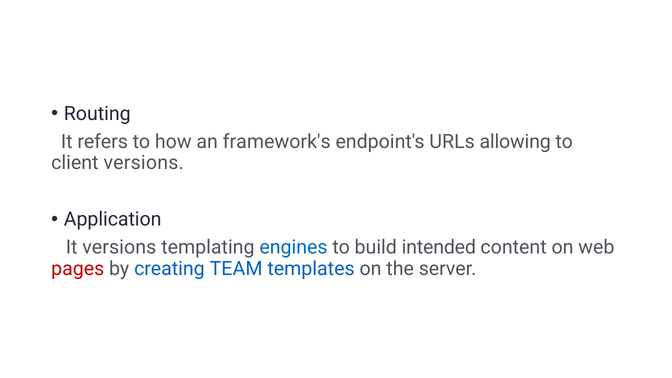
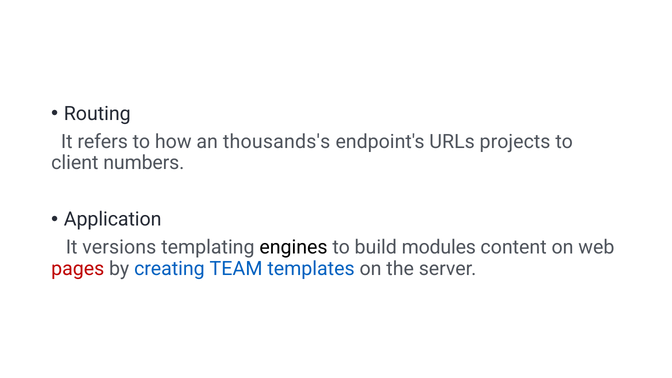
framework's: framework's -> thousands's (277, 142)
allowing: allowing -> projects (515, 142)
client versions: versions -> numbers (144, 163)
engines colour: blue -> black (293, 247)
intended: intended -> modules (439, 247)
